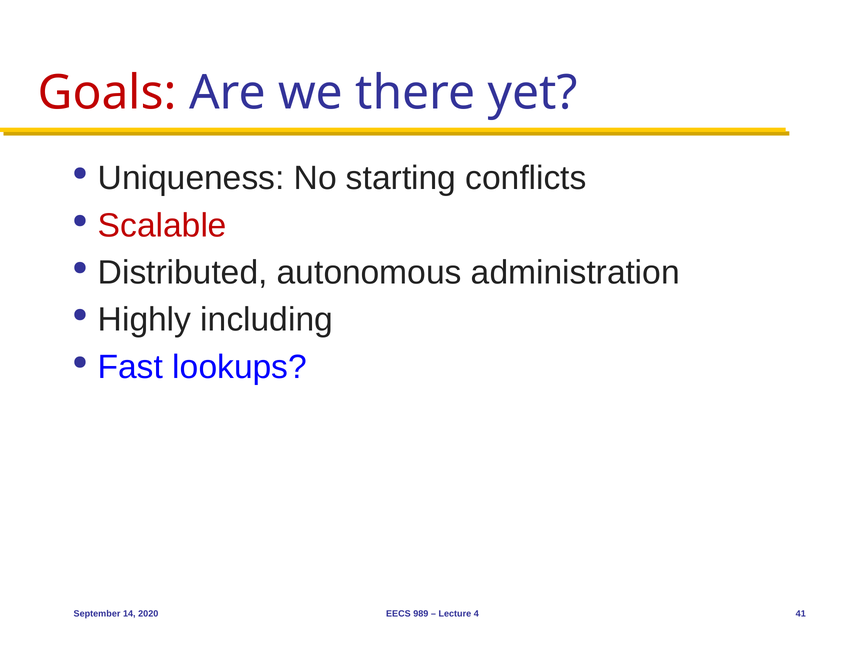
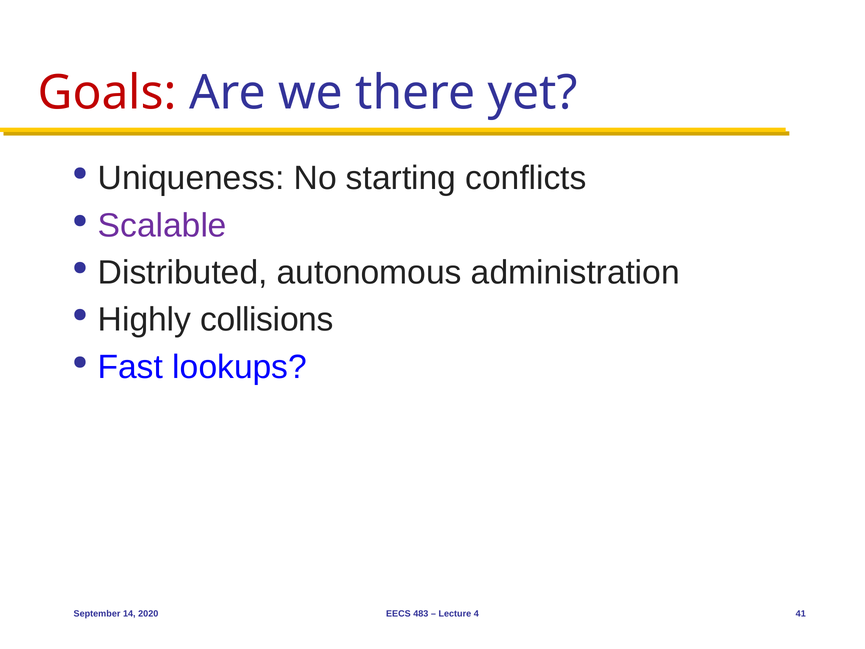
Scalable colour: red -> purple (162, 225)
including: including -> collisions (267, 320)
989: 989 -> 483 (421, 613)
